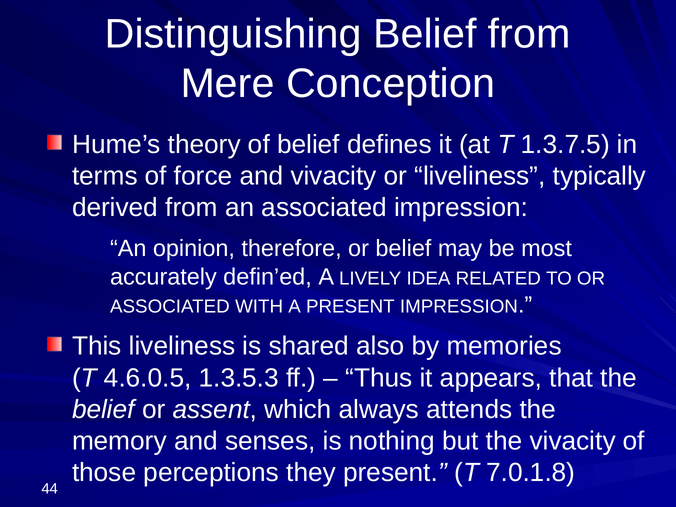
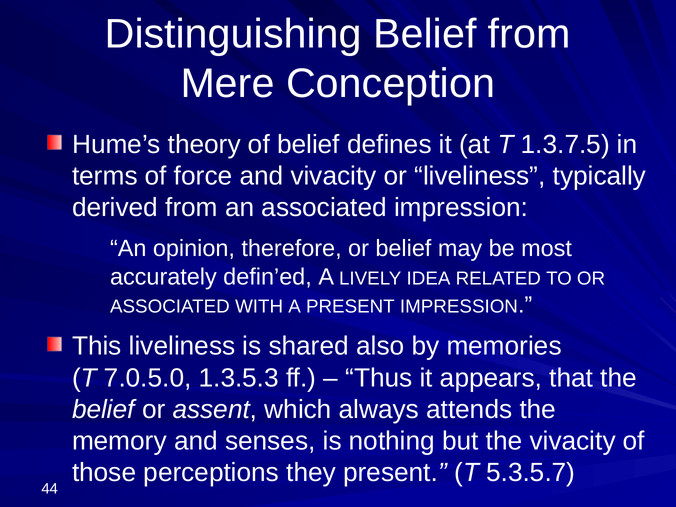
4.6.0.5: 4.6.0.5 -> 7.0.5.0 (148, 378)
7.0.1.8: 7.0.1.8 -> 5.3.5.7 (531, 473)
